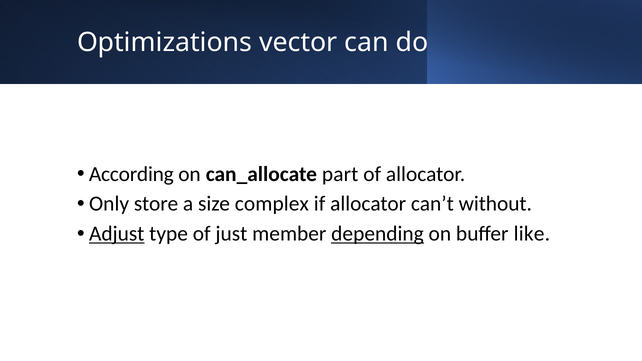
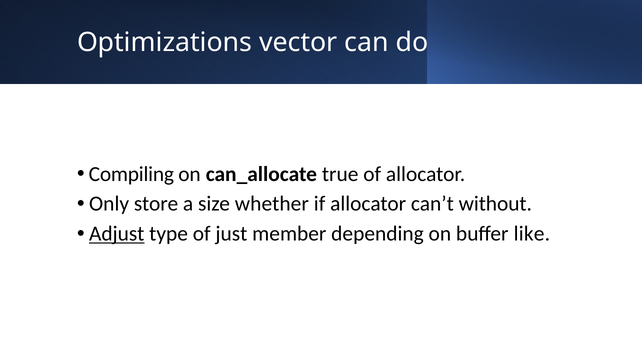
According: According -> Compiling (131, 174)
part: part -> true (340, 174)
complex: complex -> whether (272, 204)
depending underline: present -> none (378, 234)
